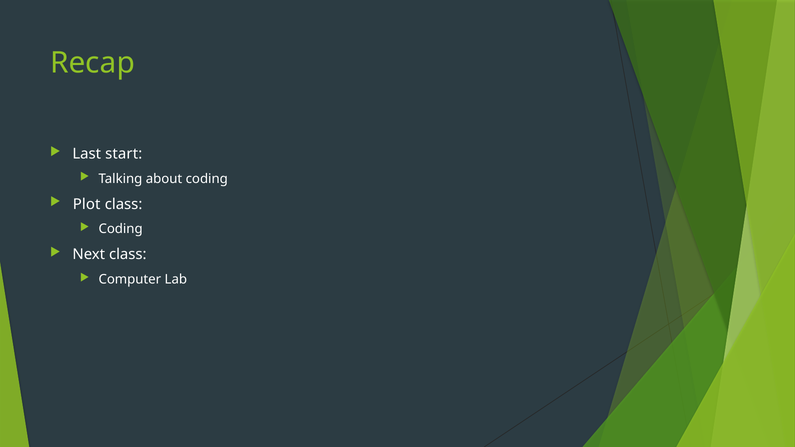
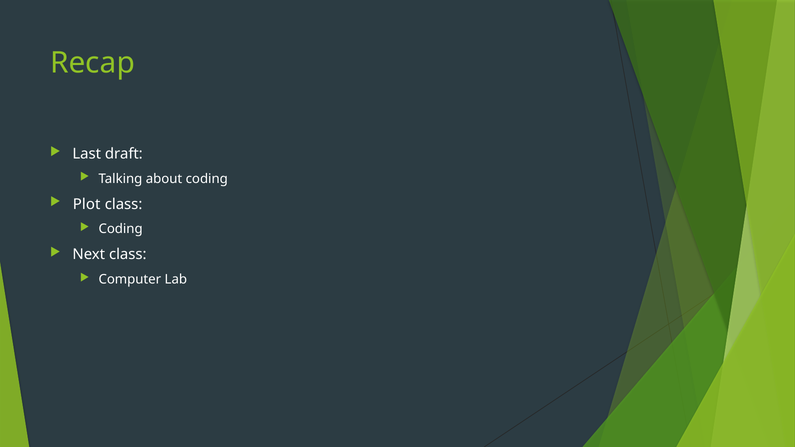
start: start -> draft (124, 154)
